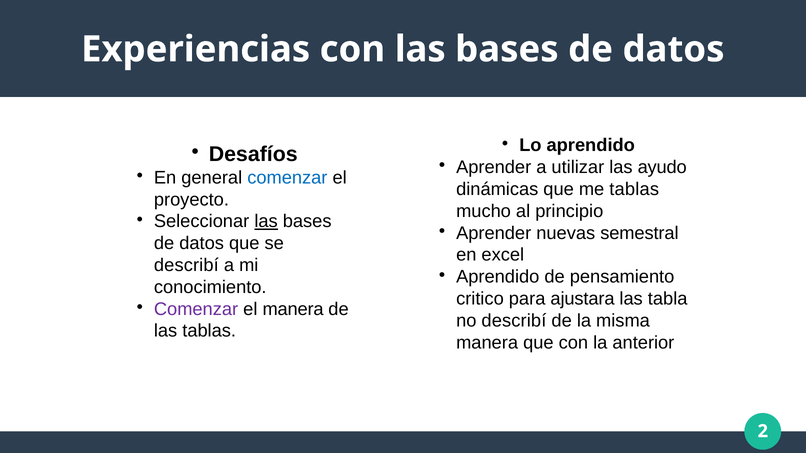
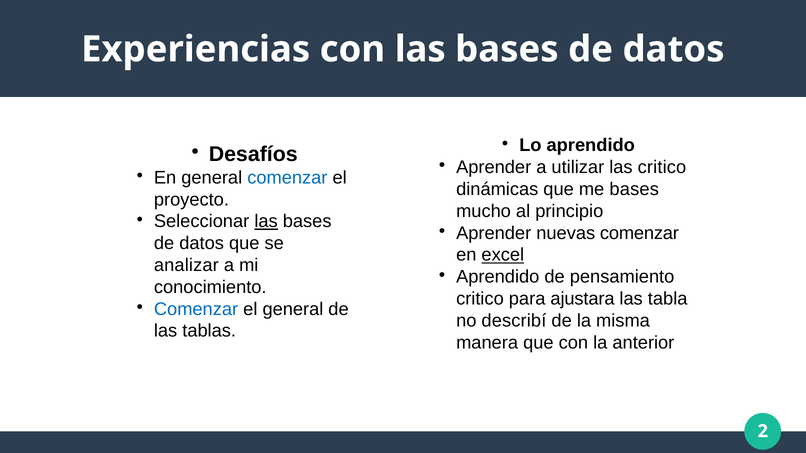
las ayudo: ayudo -> critico (662, 167)
me tablas: tablas -> bases (634, 189)
nuevas semestral: semestral -> comenzar (639, 233)
excel underline: none -> present (503, 255)
describí: describí -> analizar (186, 265)
Comenzar colour: purple -> blue (196, 309)
el manera: manera -> general (293, 309)
